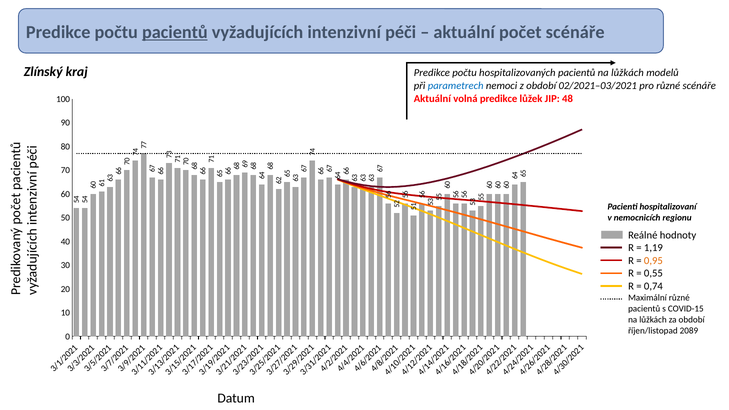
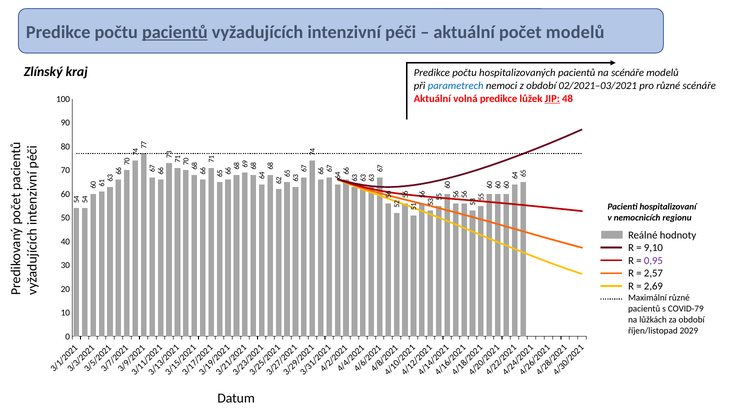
počet scénáře: scénáře -> modelů (575, 32)
pacientů na lůžkách: lůžkách -> scénáře (628, 73)
JIP underline: none -> present (552, 99)
1,19: 1,19 -> 9,10 (653, 248)
0,95 colour: orange -> purple (653, 261)
0,55: 0,55 -> 2,57 (653, 273)
0,74: 0,74 -> 2,69 (653, 286)
COVID-15: COVID-15 -> COVID-79 (686, 309)
2089: 2089 -> 2029 (689, 331)
